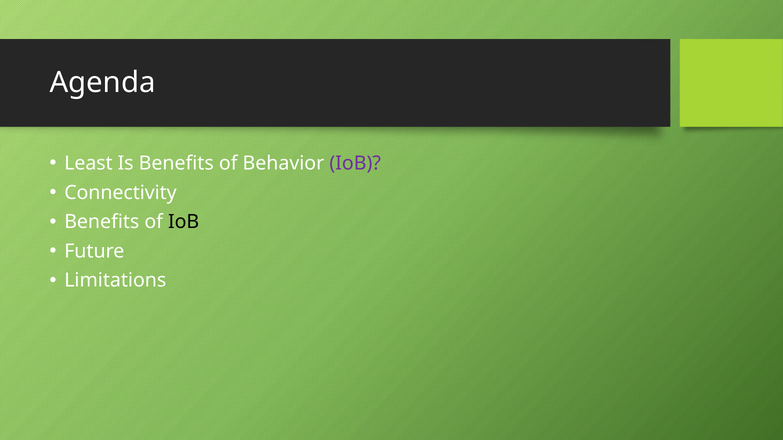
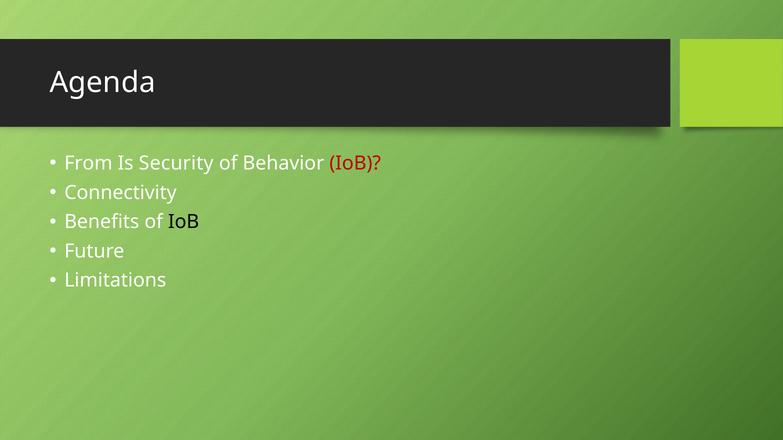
Least: Least -> From (88, 163)
Is Benefits: Benefits -> Security (176, 163)
IoB colour: purple -> red (355, 163)
